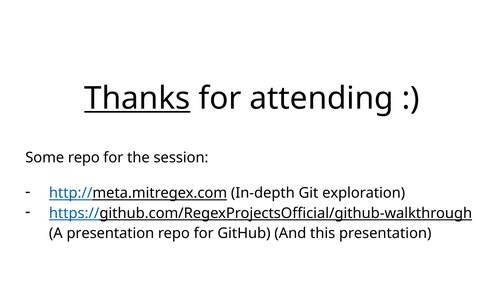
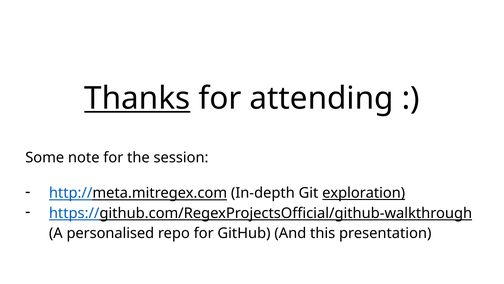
Some repo: repo -> note (84, 157)
exploration underline: none -> present (364, 193)
A presentation: presentation -> personalised (110, 233)
